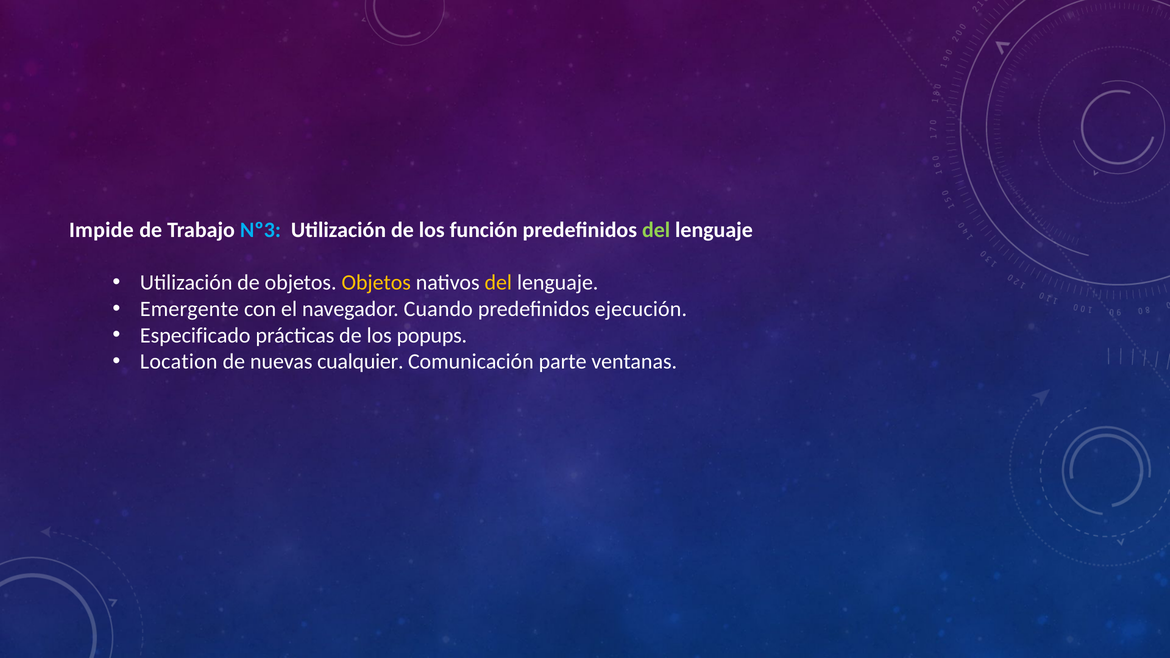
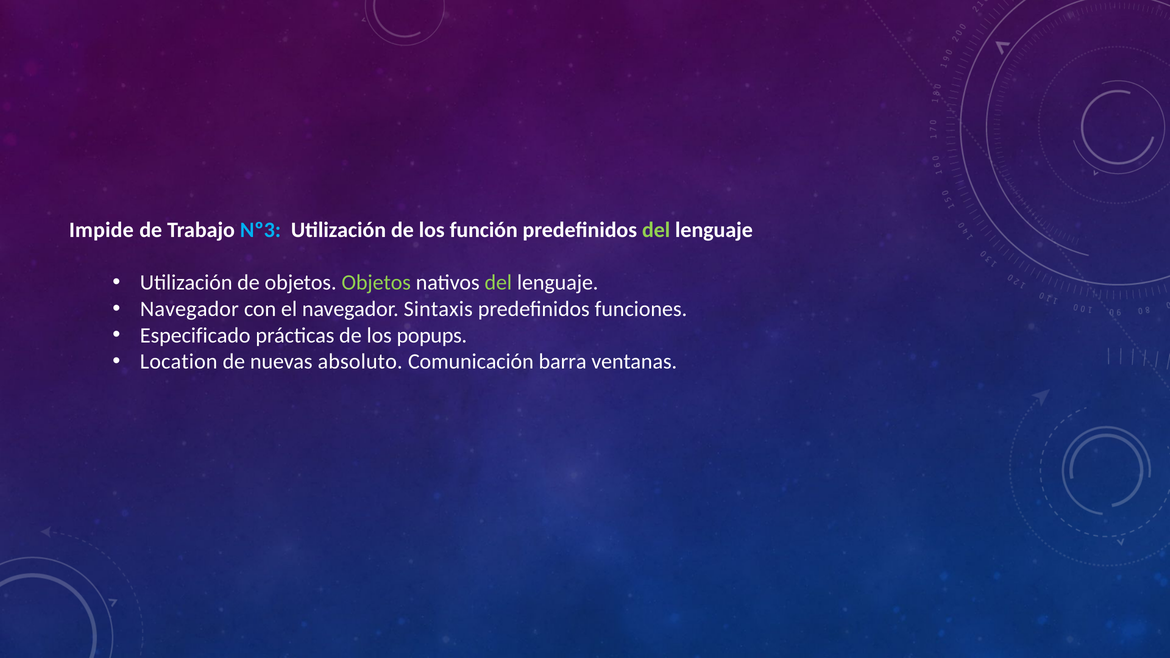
Objetos colour: yellow -> light green (376, 283)
del colour: yellow -> light green (498, 283)
Emergente: Emergente -> Navegador (189, 309)
Cuando: Cuando -> Sintaxis (438, 309)
ejecución: ejecución -> funciones (641, 309)
cualquier: cualquier -> absoluto (360, 362)
parte: parte -> barra (563, 362)
